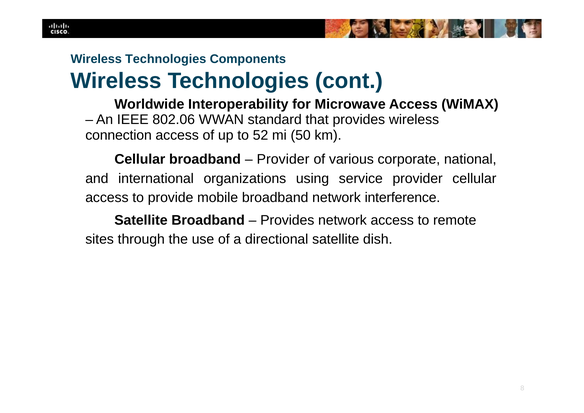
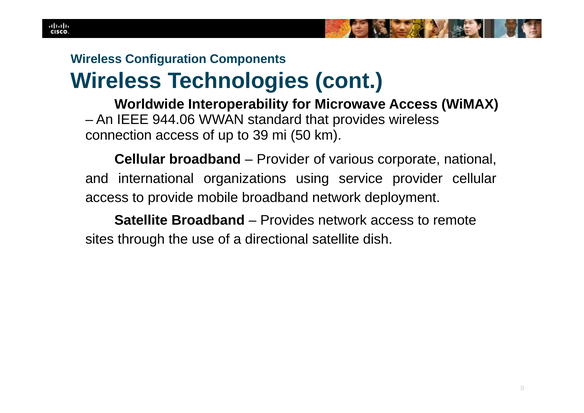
Technologies: Technologies -> Configuration (166, 59)
802.06: 802.06 -> 944.06 (174, 120)
52: 52 -> 39 (260, 135)
interference: interference -> deployment (402, 197)
